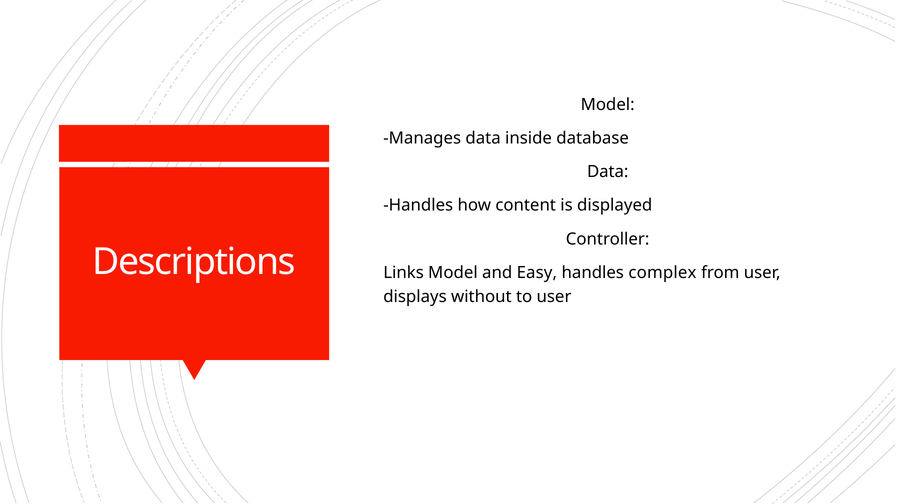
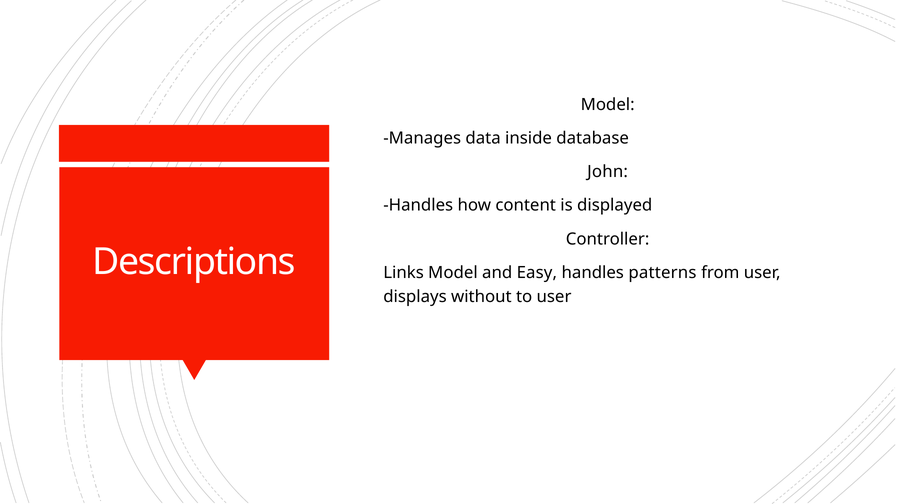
Data: Data -> John (608, 172)
complex: complex -> patterns (662, 273)
